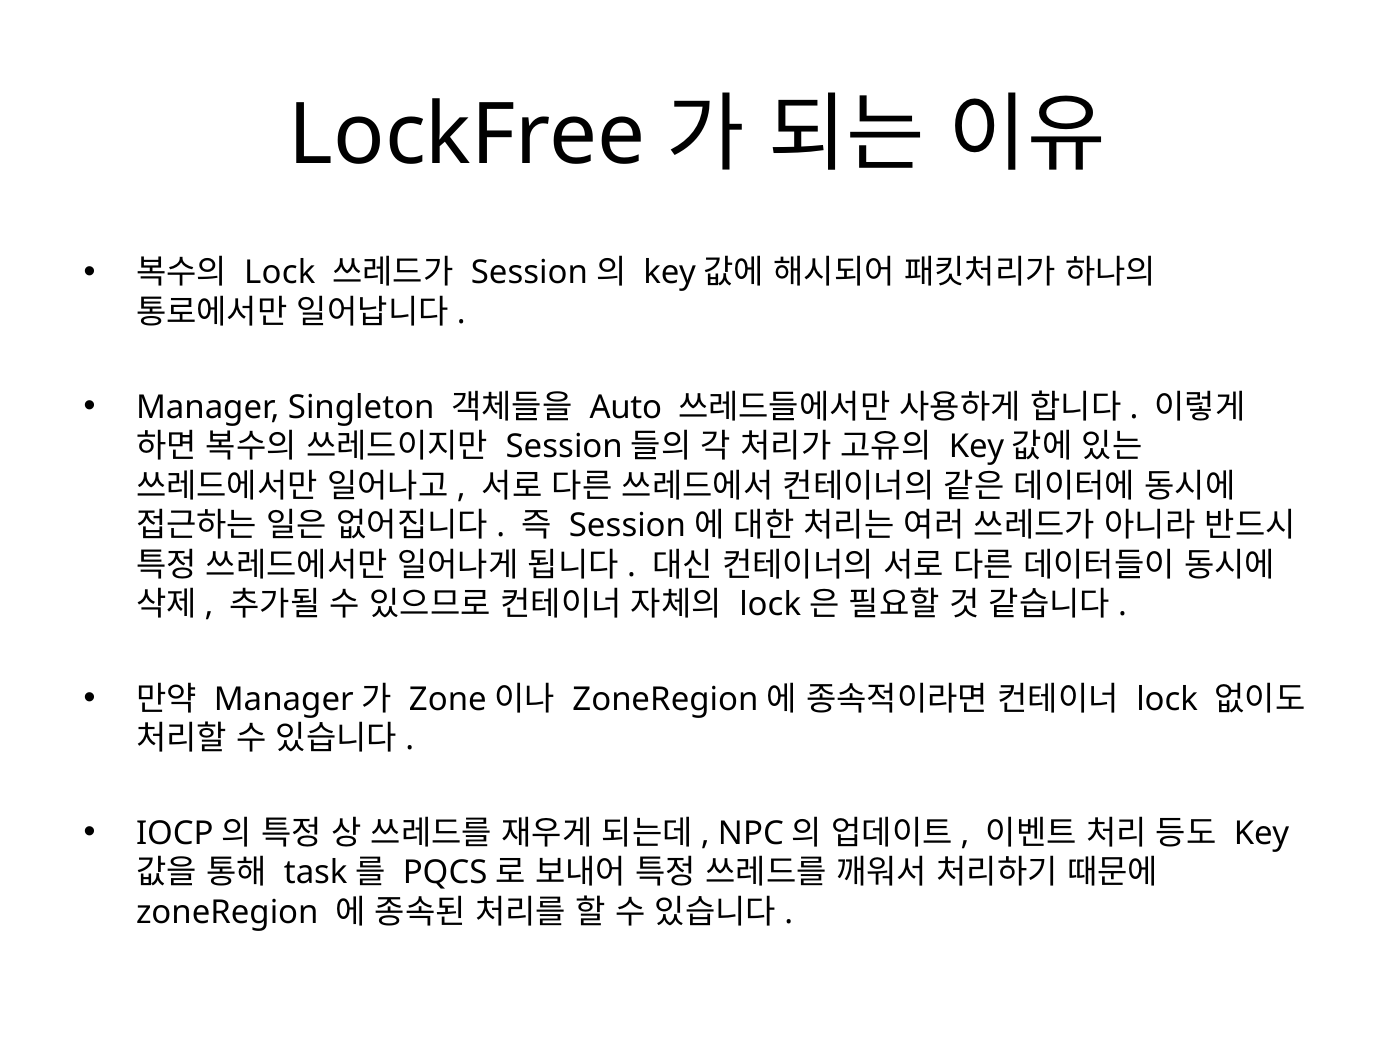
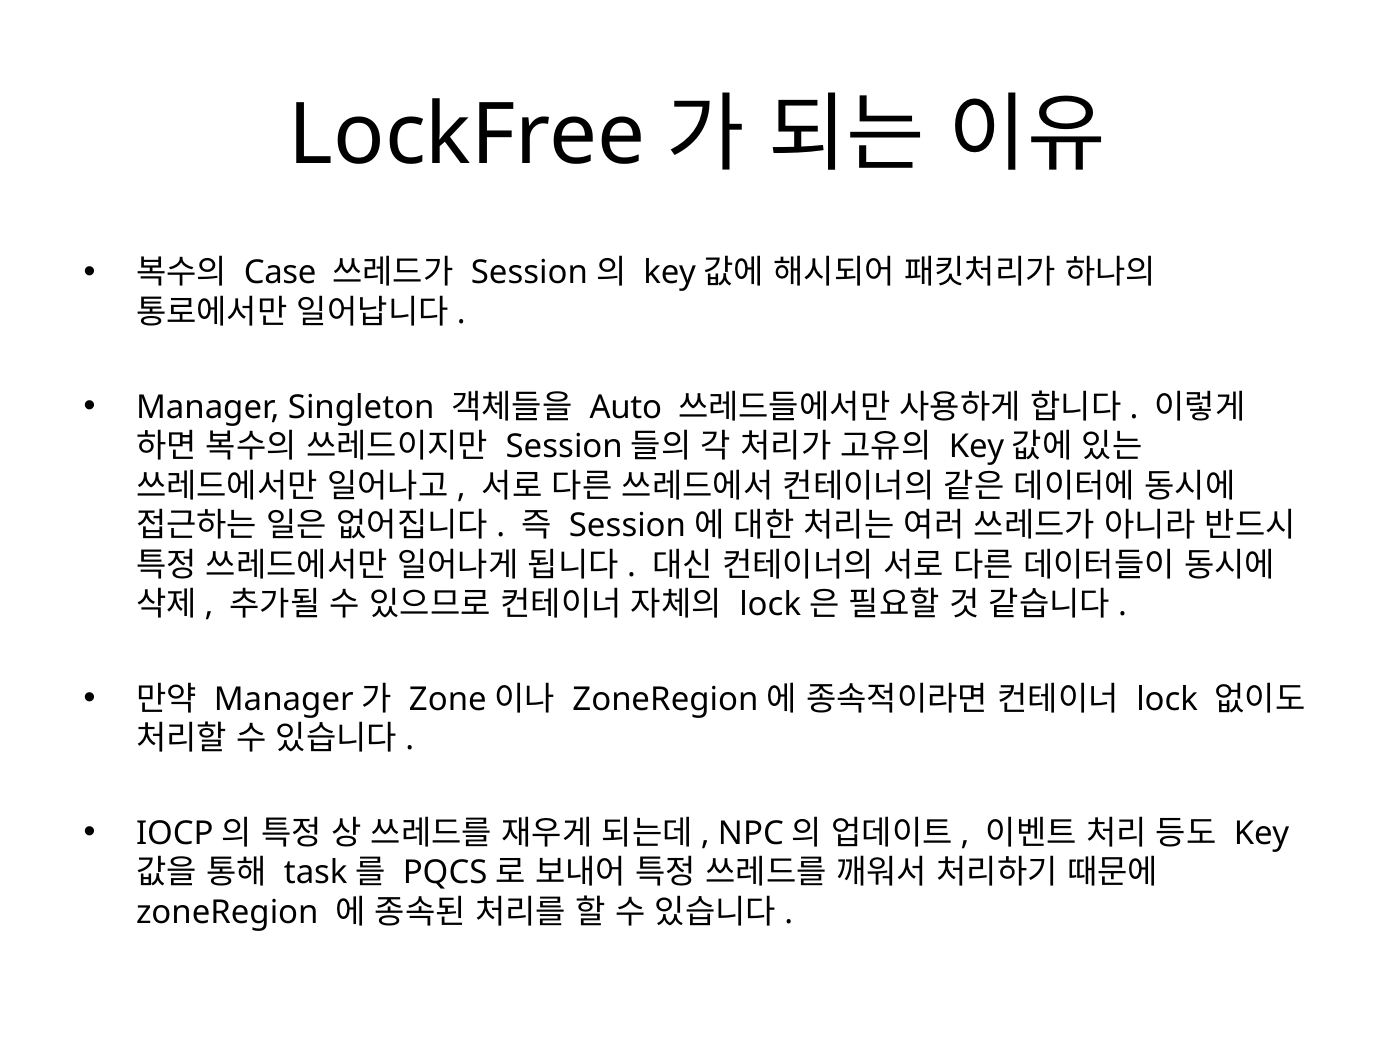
Lock: Lock -> Case (280, 273)
